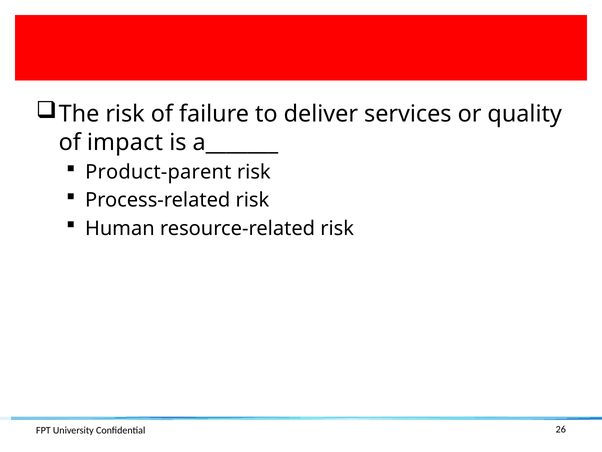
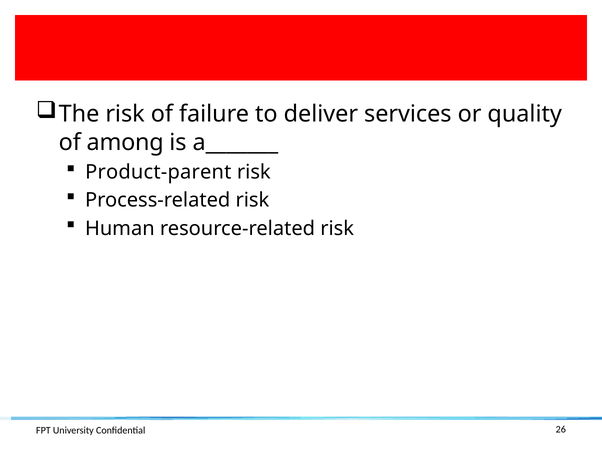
impact: impact -> among (125, 142)
